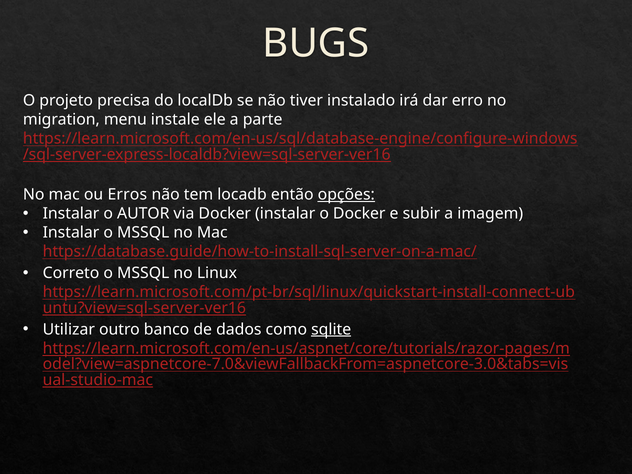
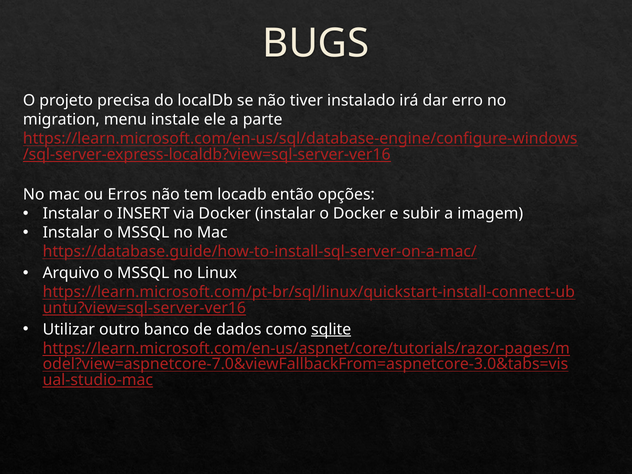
opções underline: present -> none (346, 195)
AUTOR: AUTOR -> INSERT (143, 214)
Correto: Correto -> Arquivo (71, 273)
